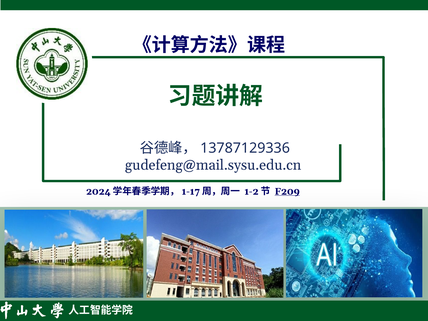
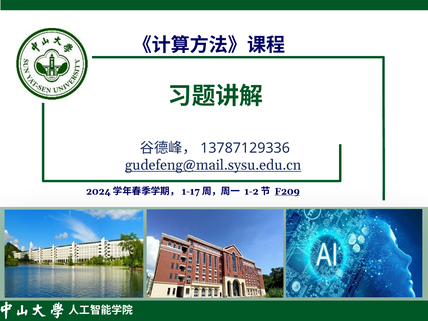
gudefeng@mail.sysu.edu.cn underline: none -> present (213, 165)
